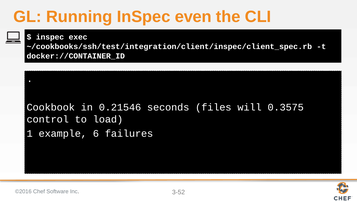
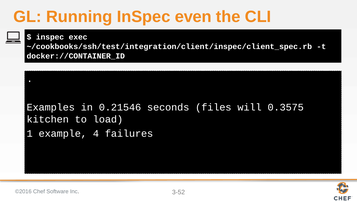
Cookbook: Cookbook -> Examples (51, 107)
control: control -> kitchen (48, 119)
6: 6 -> 4 (96, 134)
